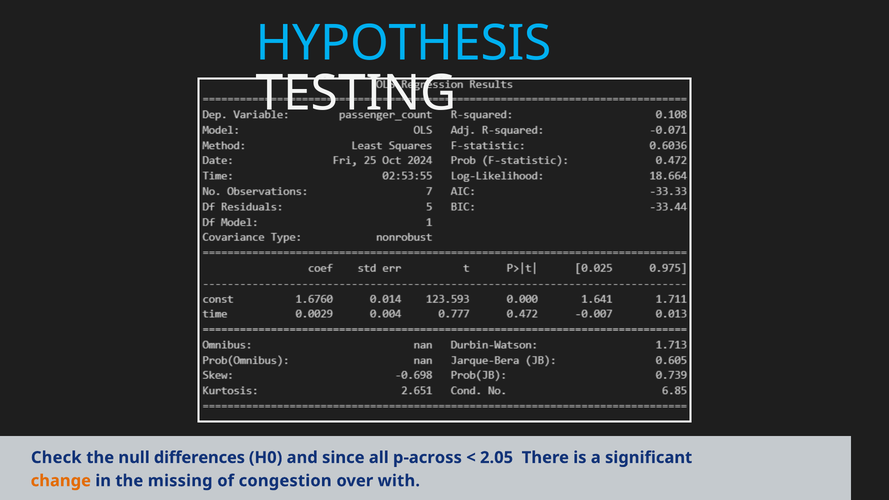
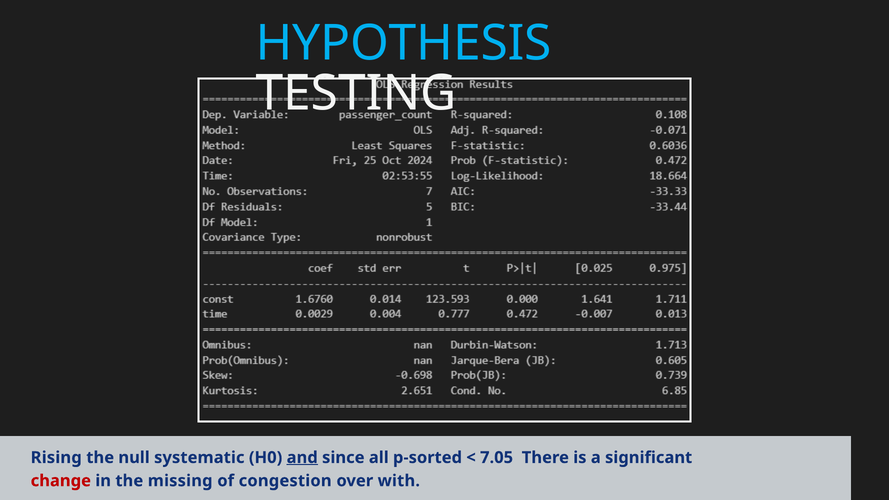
Check: Check -> Rising (56, 458)
differences: differences -> systematic (199, 458)
and underline: none -> present (302, 458)
p-across: p-across -> p-sorted (427, 458)
2.05: 2.05 -> 7.05 (497, 458)
change colour: orange -> red (61, 481)
